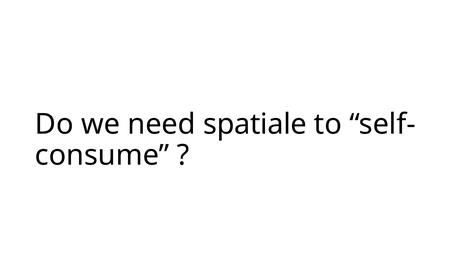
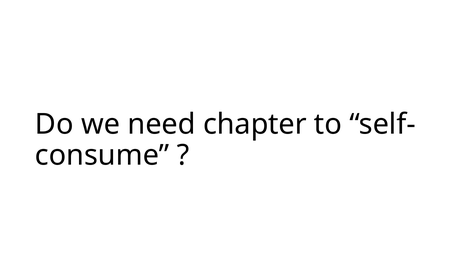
spatiale: spatiale -> chapter (255, 124)
